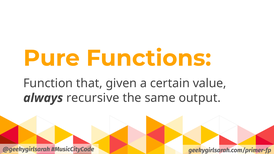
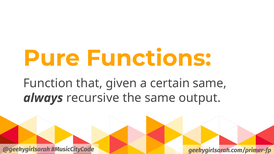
certain value: value -> same (210, 83)
